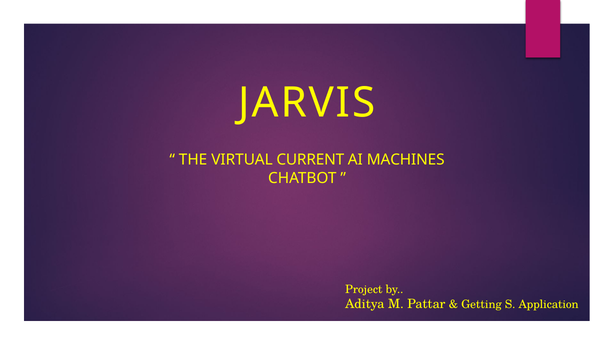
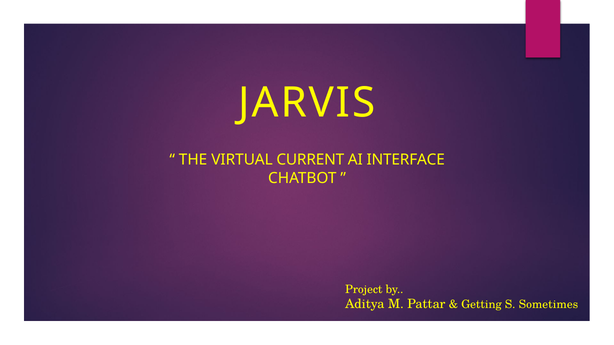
MACHINES: MACHINES -> INTERFACE (406, 160)
Application: Application -> Sometimes (548, 305)
